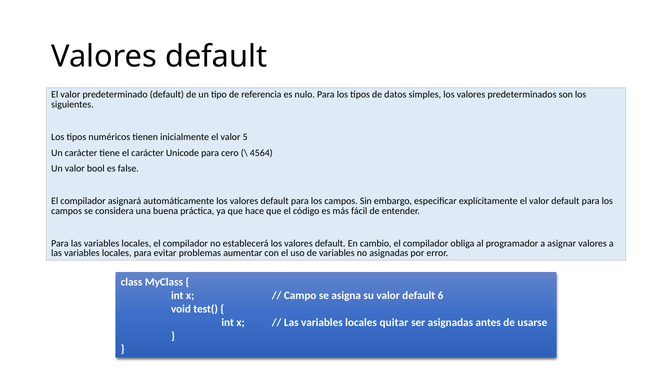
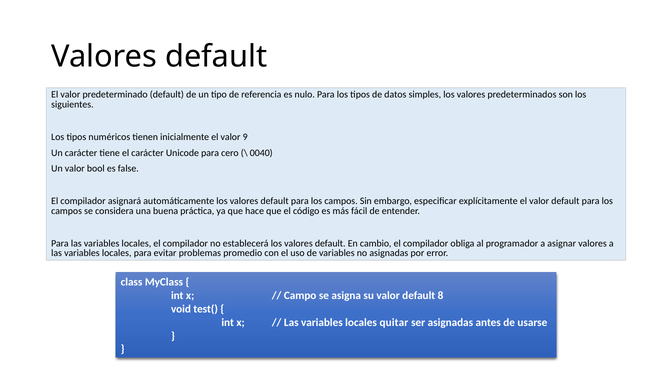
5: 5 -> 9 (245, 137)
4564: 4564 -> 0040 (261, 153)
aumentar: aumentar -> promedio (243, 253)
6: 6 -> 8 (441, 296)
